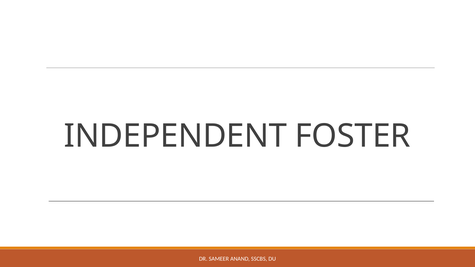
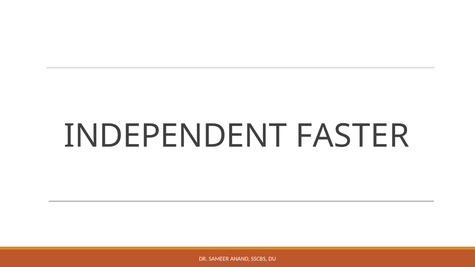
FOSTER: FOSTER -> FASTER (352, 136)
